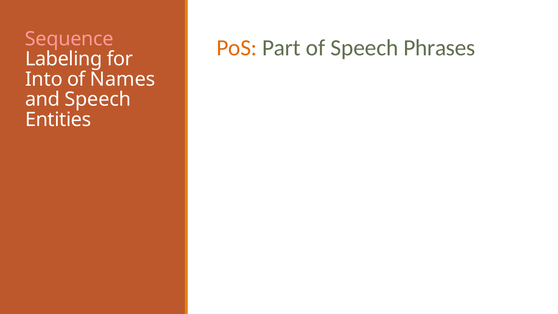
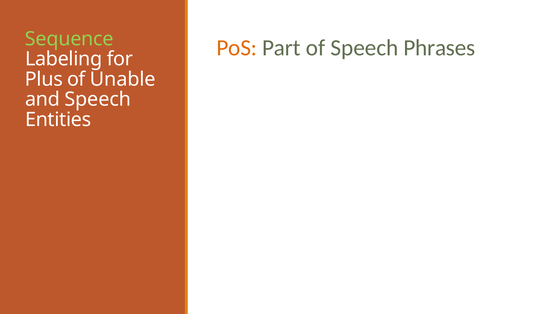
Sequence colour: pink -> light green (69, 39)
Into: Into -> Plus (44, 79)
Names: Names -> Unable (123, 79)
